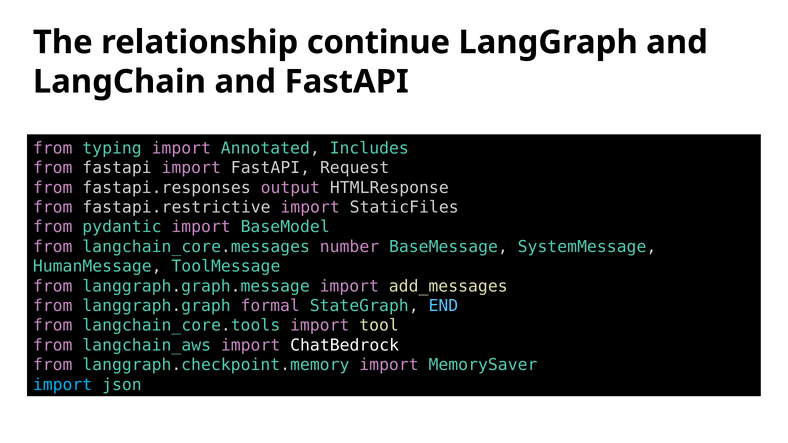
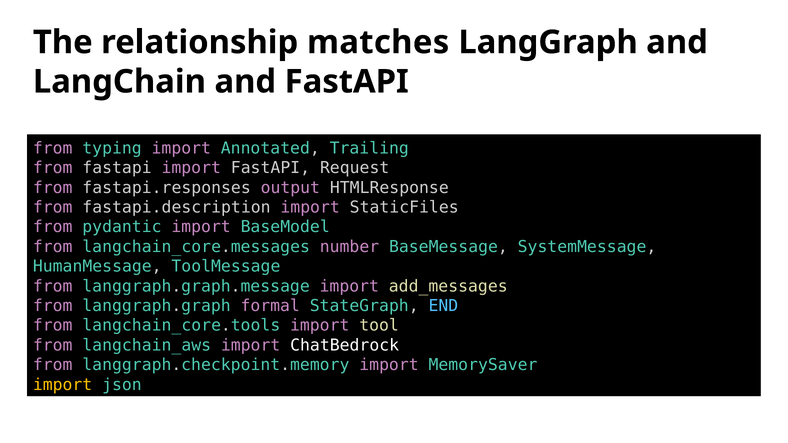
continue: continue -> matches (378, 42)
Includes: Includes -> Trailing (369, 148)
fastapi.restrictive: fastapi.restrictive -> fastapi.description (176, 207)
import colour: light blue -> yellow (63, 385)
